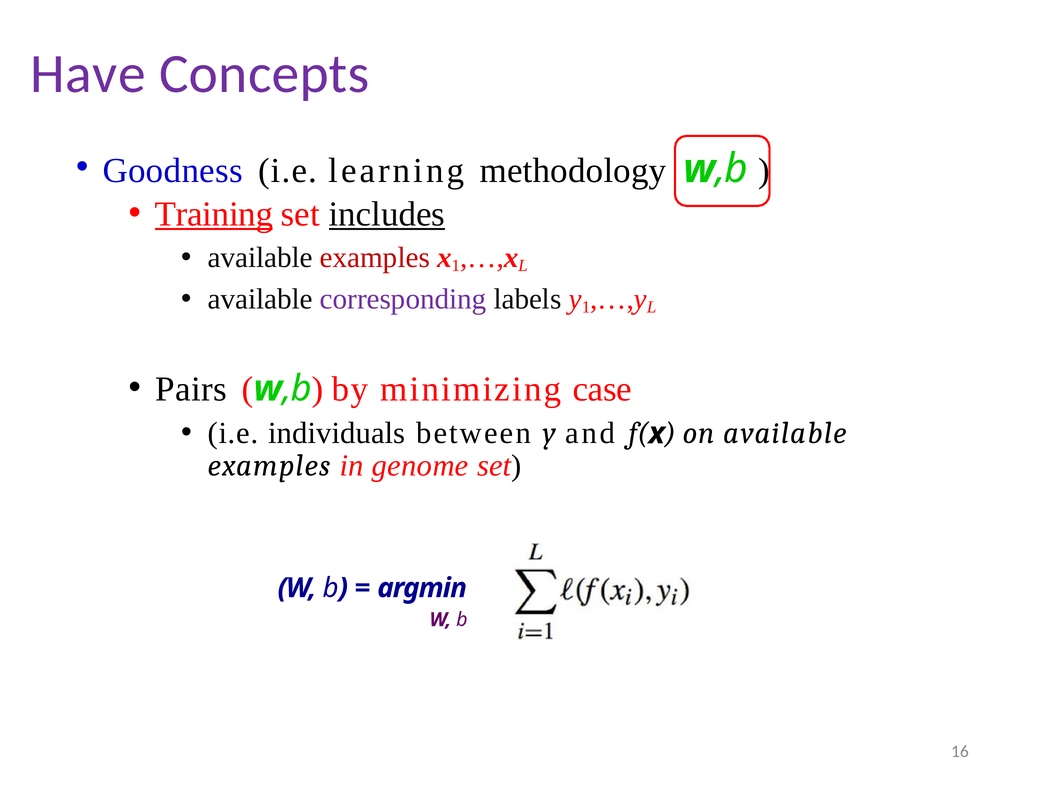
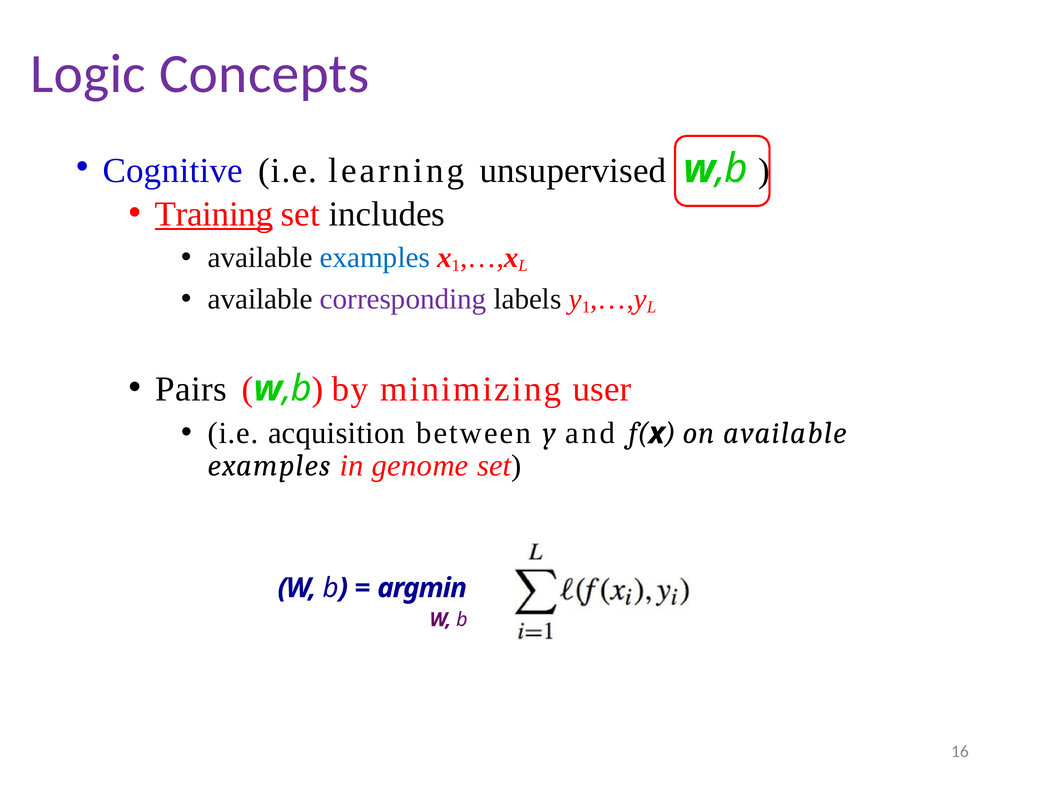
Have: Have -> Logic (88, 74)
Goodness: Goodness -> Cognitive (173, 171)
methodology: methodology -> unsupervised (573, 171)
includes underline: present -> none (387, 214)
examples colour: red -> blue (375, 258)
case: case -> user (602, 389)
individuals: individuals -> acquisition (337, 433)
